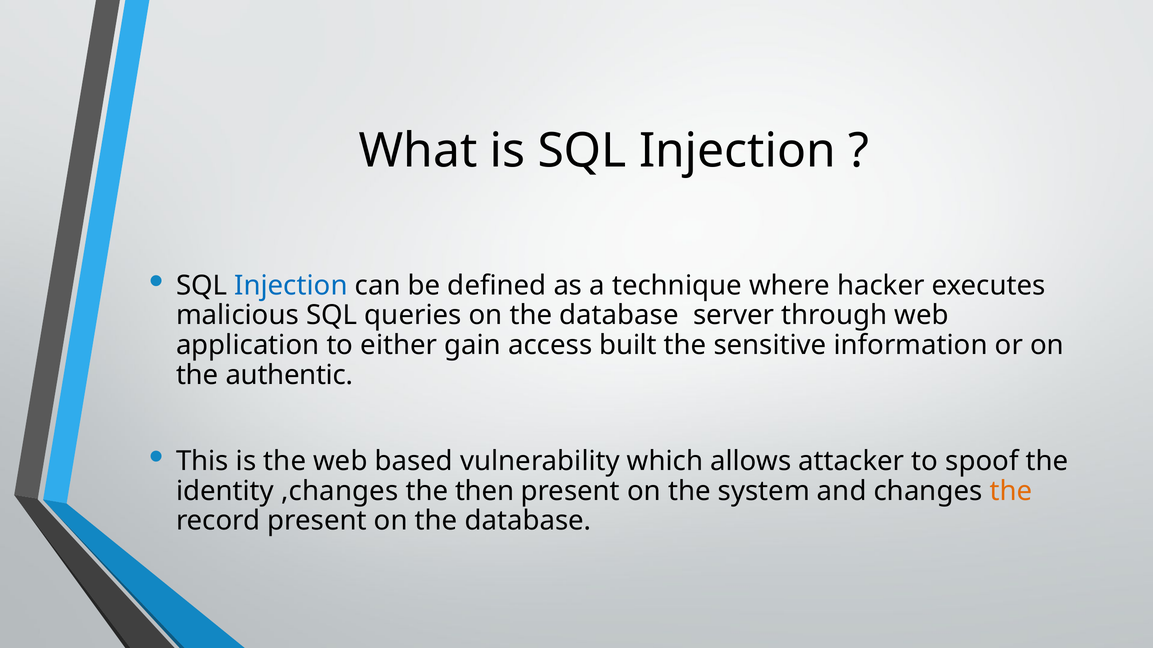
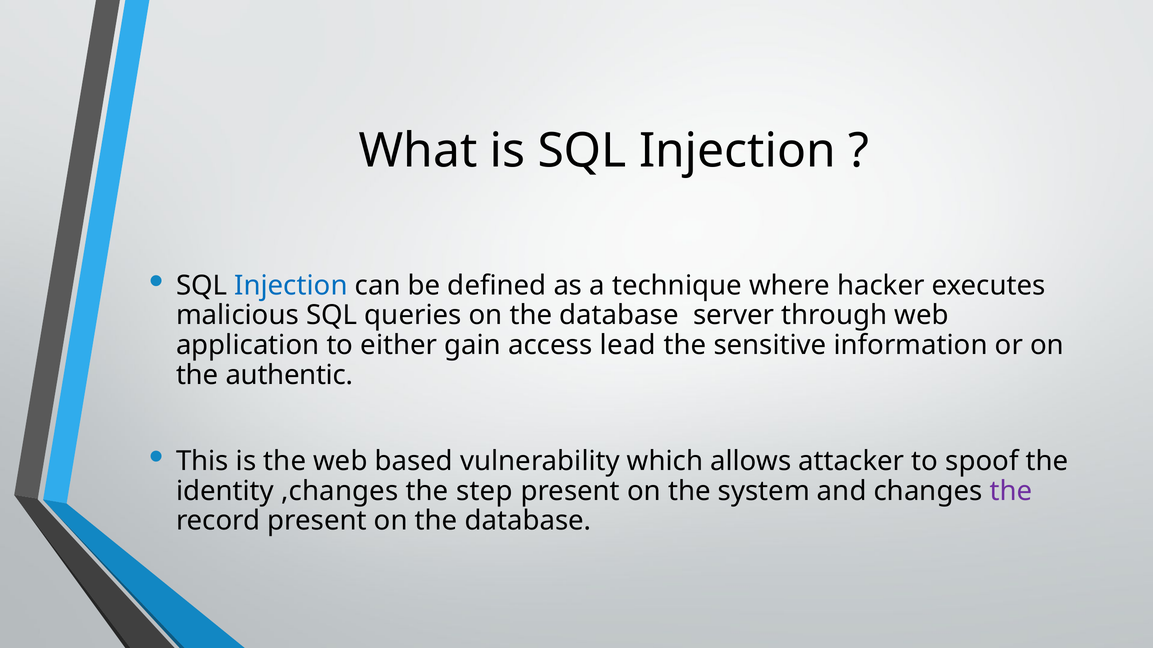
built: built -> lead (628, 345)
then: then -> step (484, 491)
the colour: orange -> purple (1011, 491)
